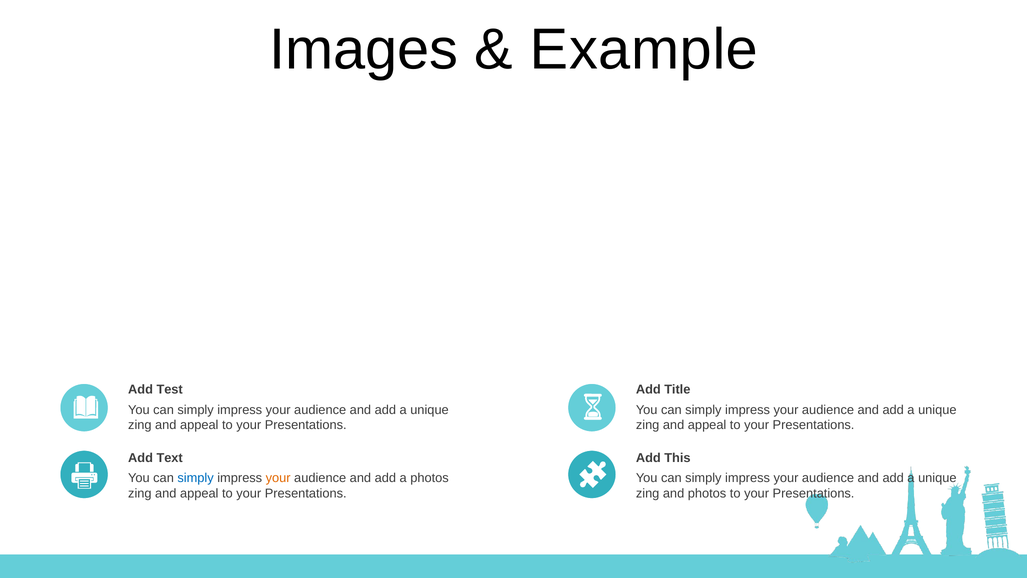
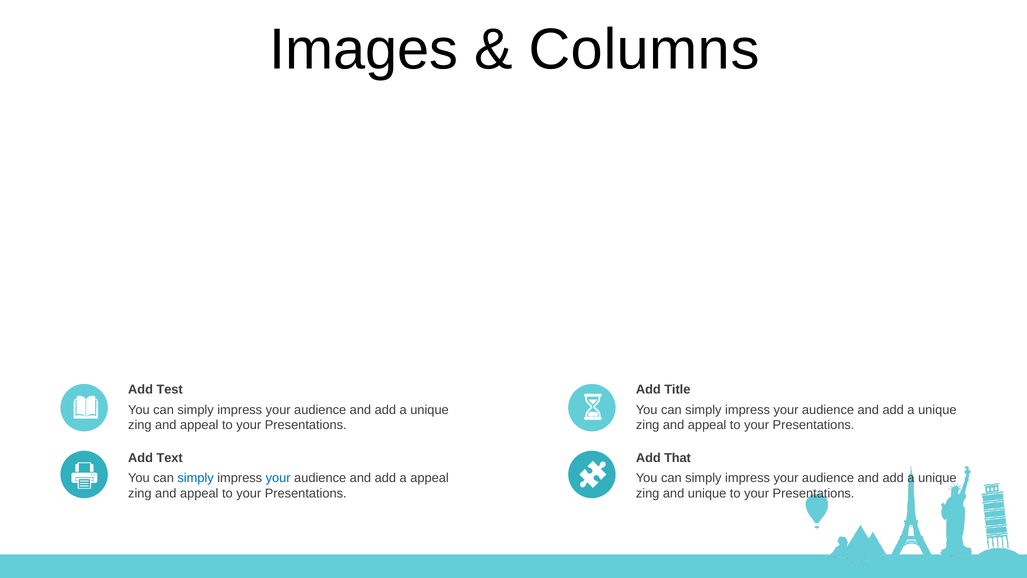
Example: Example -> Columns (644, 50)
This: This -> That (677, 458)
your colour: orange -> blue (278, 478)
a photos: photos -> appeal (430, 478)
and photos: photos -> unique (707, 493)
